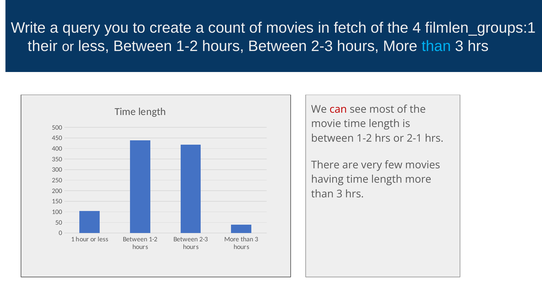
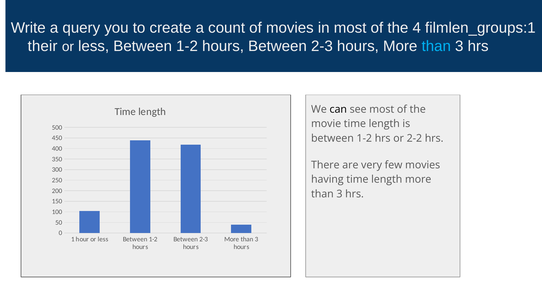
in fetch: fetch -> most (350, 28)
can colour: red -> black (338, 109)
2-1: 2-1 -> 2-2 (414, 138)
